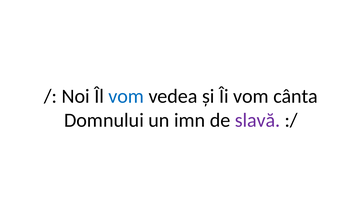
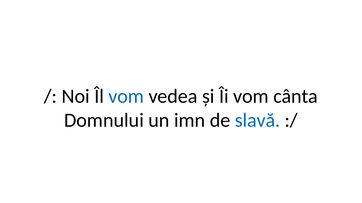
slavă colour: purple -> blue (258, 121)
